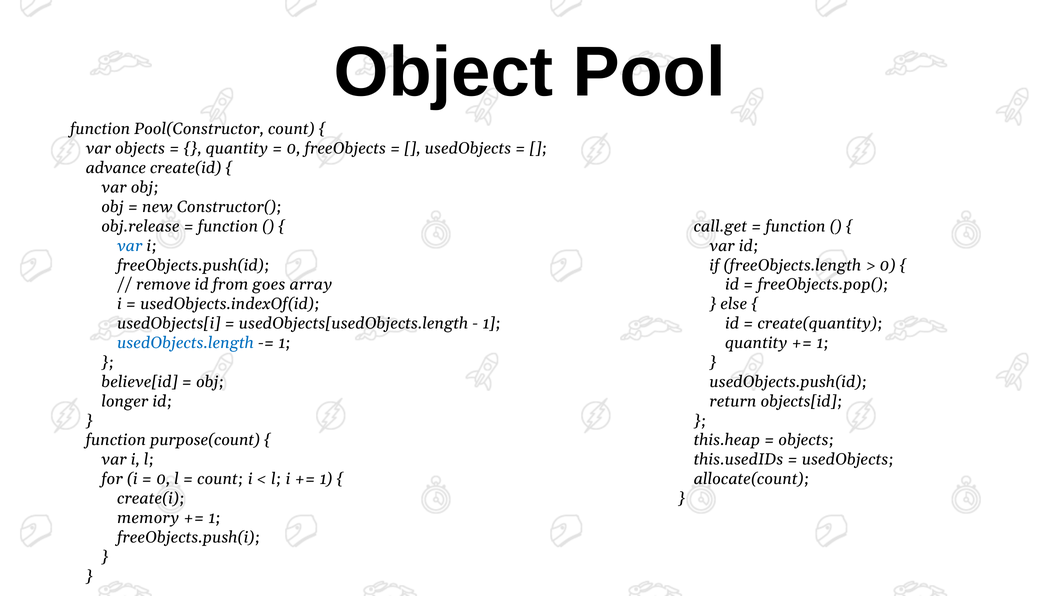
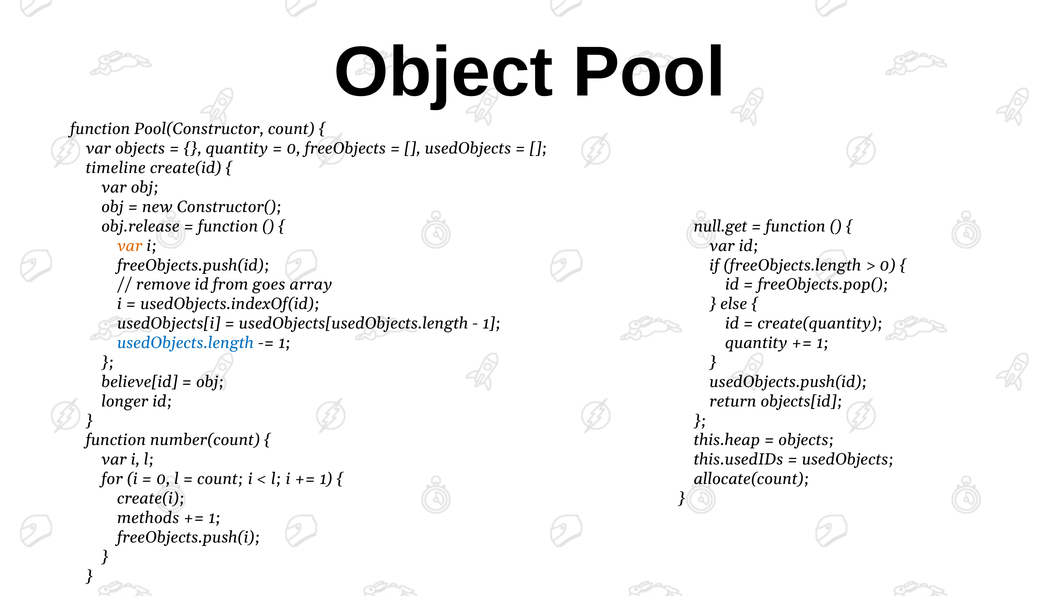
advance: advance -> timeline (116, 168)
call.get: call.get -> null.get (720, 226)
var colour: blue -> orange (130, 246)
purpose(count: purpose(count -> number(count (205, 440)
memory: memory -> methods (148, 518)
